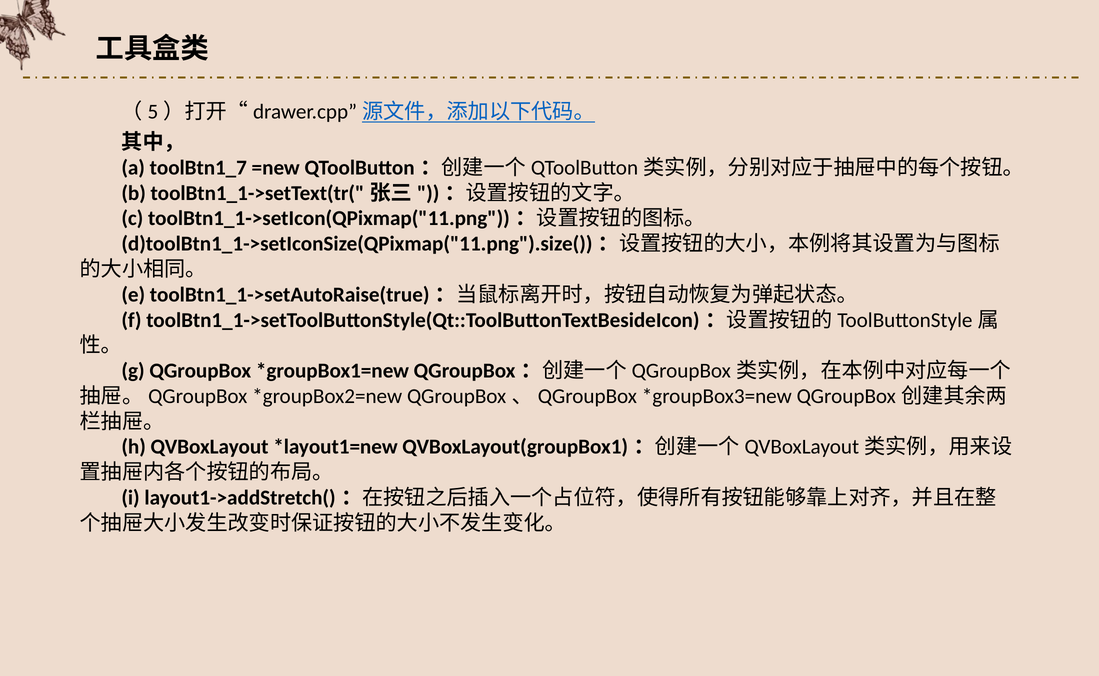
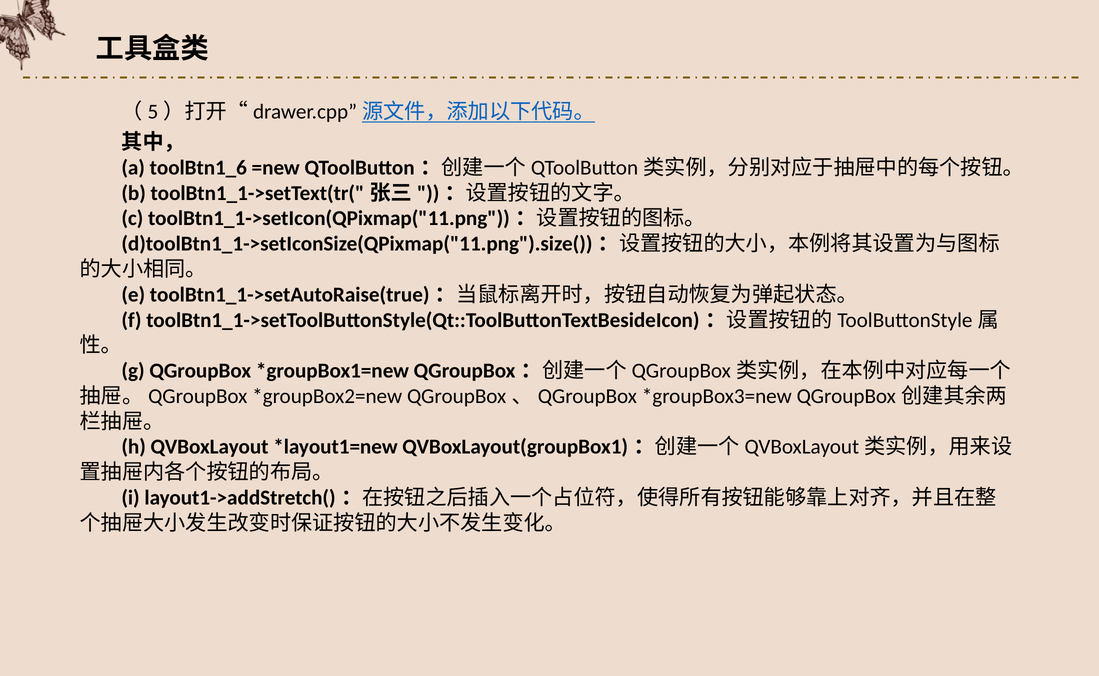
toolBtn1_7: toolBtn1_7 -> toolBtn1_6 (198, 168)
